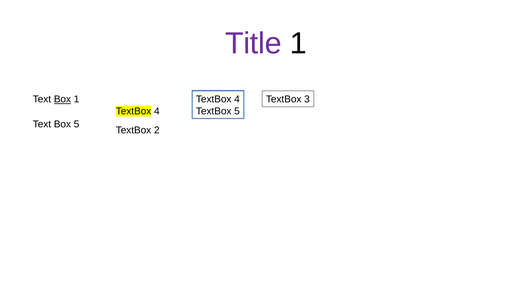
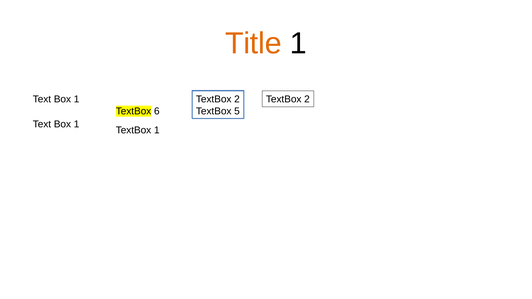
Title colour: purple -> orange (253, 43)
Box underline: present -> none (62, 99)
4: 4 -> 2 (237, 99)
3: 3 -> 2 (307, 99)
4: 4 -> 6 (157, 111)
5: 5 -> 1 (77, 124)
TextBox 2: 2 -> 1 (157, 130)
